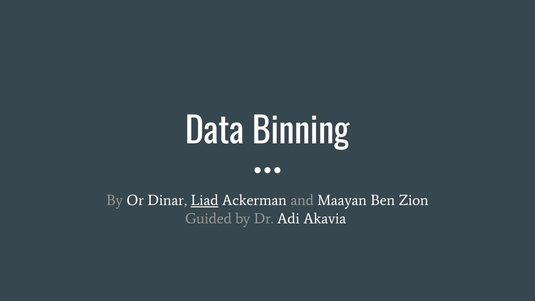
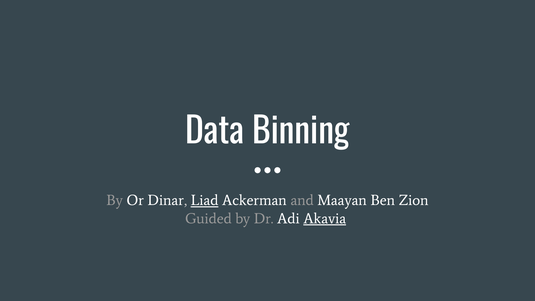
Akavia underline: none -> present (325, 218)
